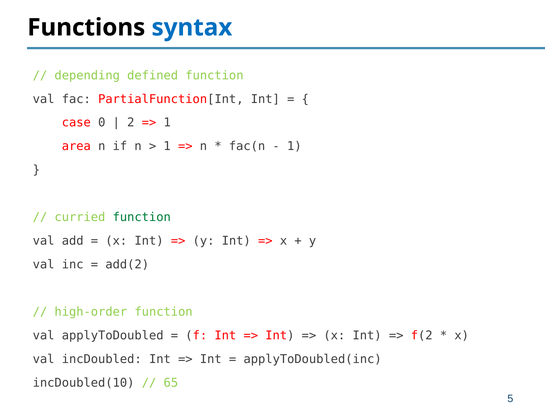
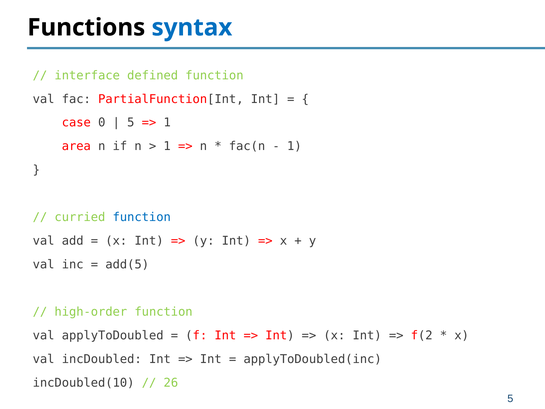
depending: depending -> interface (87, 75)
2: 2 -> 5 (131, 123)
function colour: green -> blue (142, 217)
add(2: add(2 -> add(5 (127, 264)
65: 65 -> 26 (171, 382)
